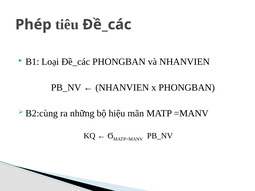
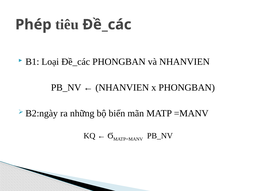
B2:cùng: B2:cùng -> B2:ngày (42, 113)
hiệu: hiệu -> biến (117, 113)
